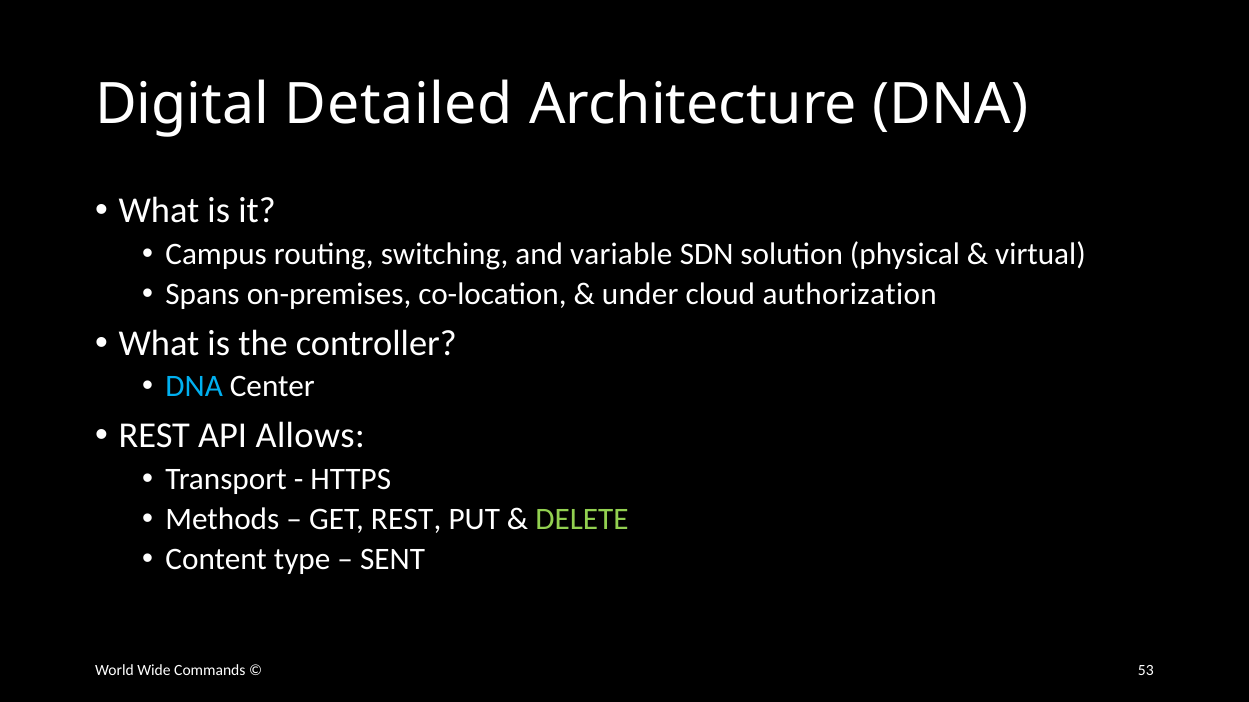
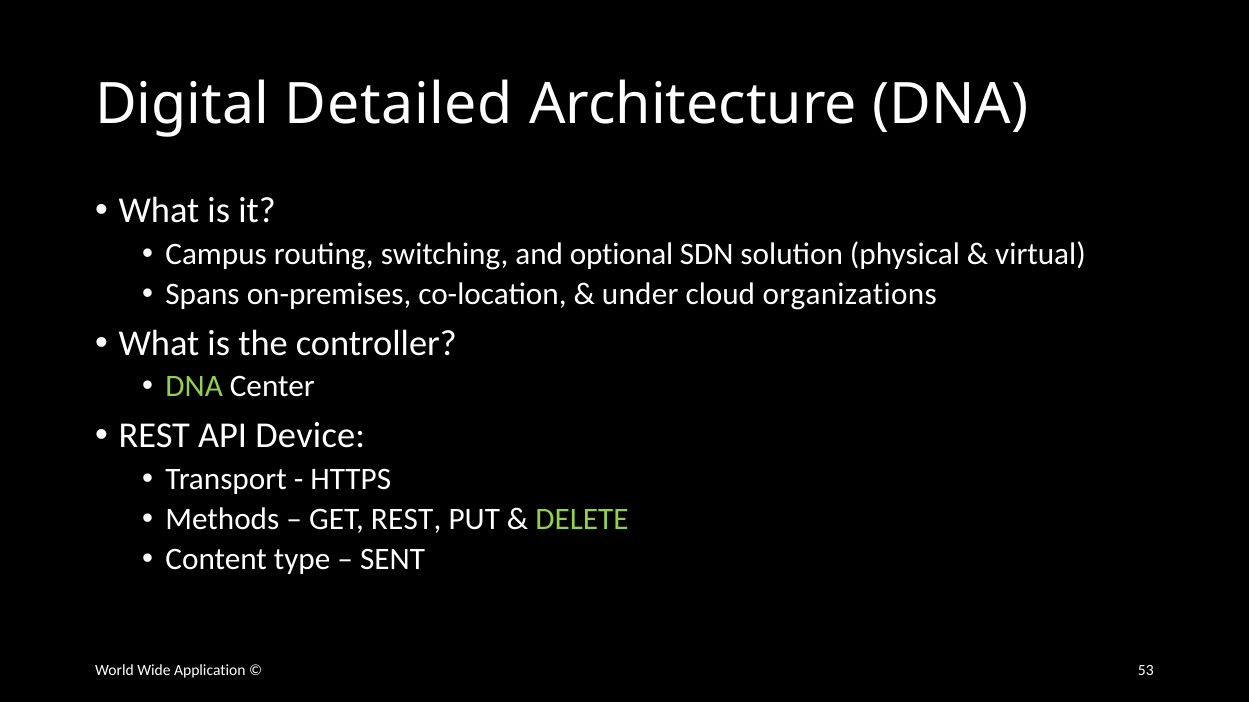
variable: variable -> optional (622, 254)
authorization: authorization -> organizations (850, 294)
DNA colour: light blue -> light green (194, 387)
Allows: Allows -> Device (310, 436)
Commands: Commands -> Application (210, 671)
